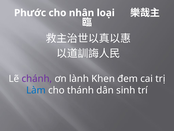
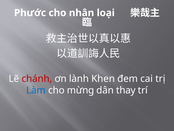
chánh colour: purple -> red (37, 78)
thánh: thánh -> mừng (81, 90)
sinh: sinh -> thay (126, 90)
